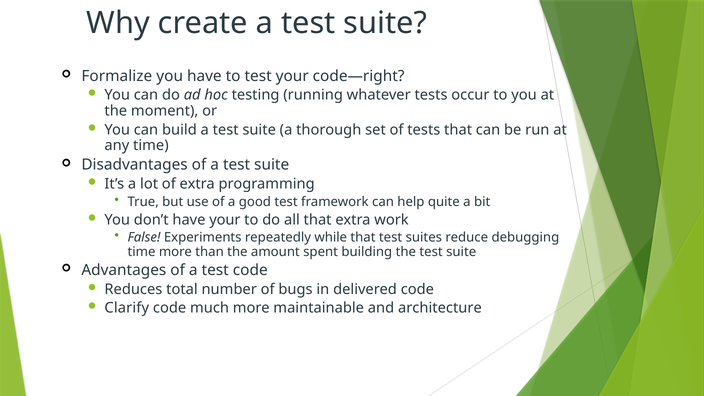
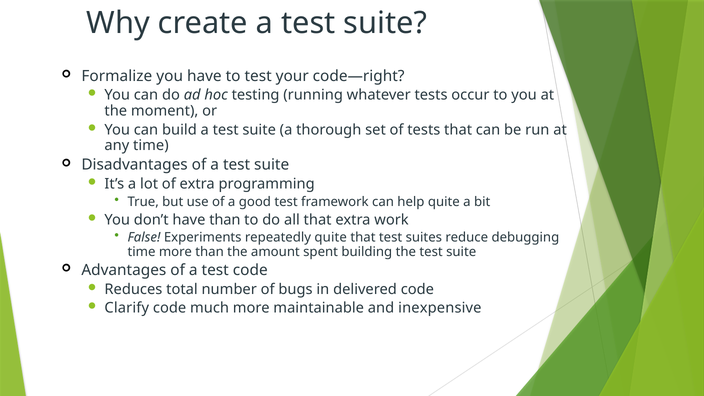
have your: your -> than (225, 220)
repeatedly while: while -> quite (331, 237)
architecture: architecture -> inexpensive (440, 308)
